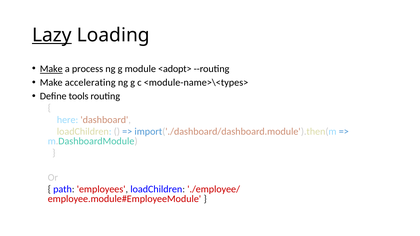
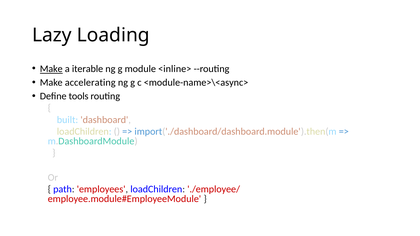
Lazy underline: present -> none (52, 35)
process: process -> iterable (88, 69)
<adopt>: <adopt> -> <inline> (175, 69)
<module-name>\<types>: <module-name>\<types> -> <module-name>\<async> (196, 83)
here: here -> built (68, 120)
